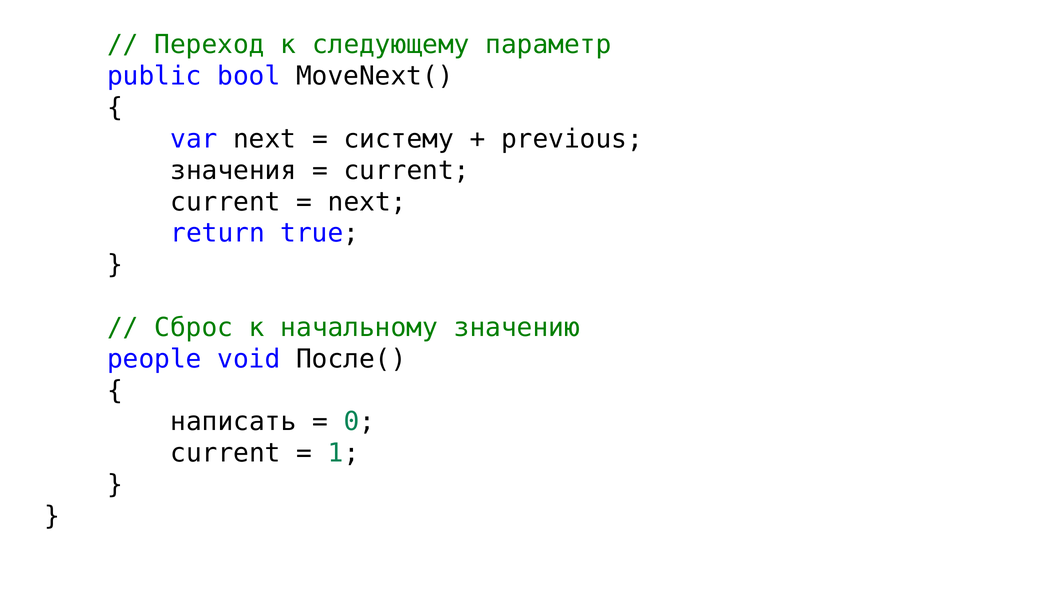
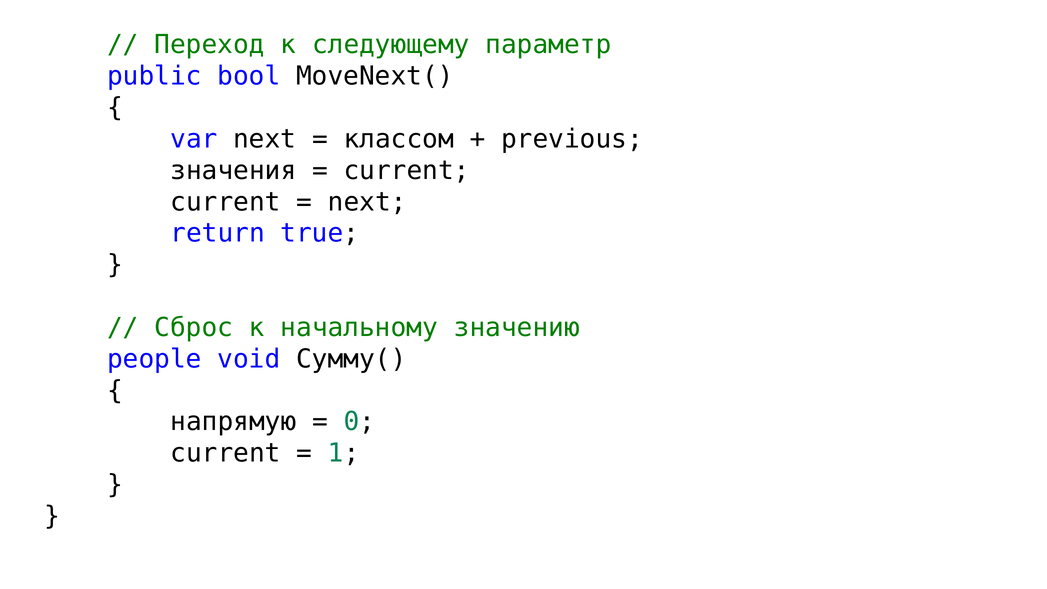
систему: систему -> классом (399, 139)
После(: После( -> Сумму( (351, 359)
написать: написать -> напрямую (233, 422)
